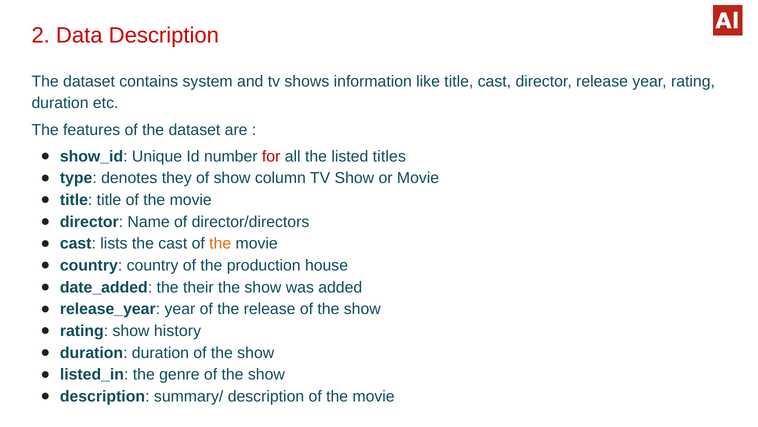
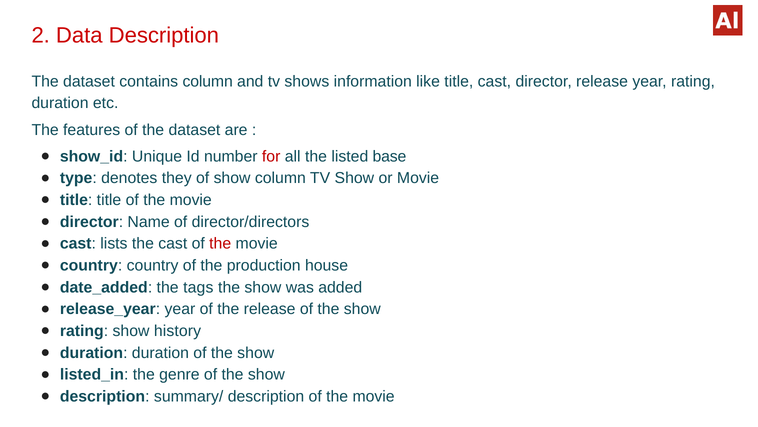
contains system: system -> column (208, 81)
titles: titles -> base (389, 156)
the colour: orange -> red (220, 243)
their: their -> tags (198, 287)
